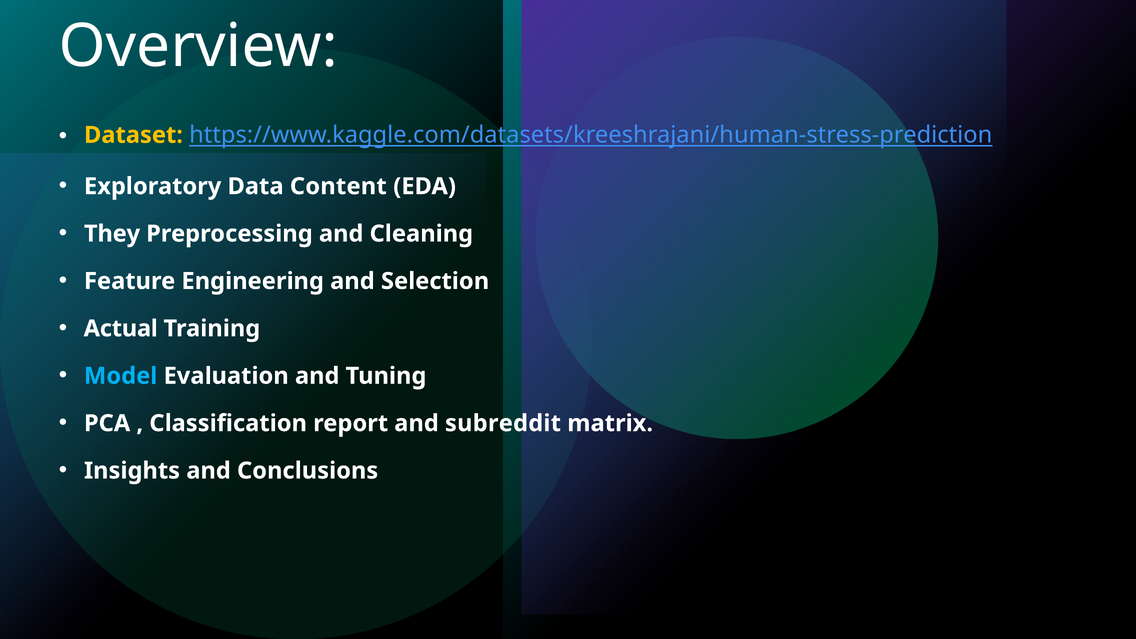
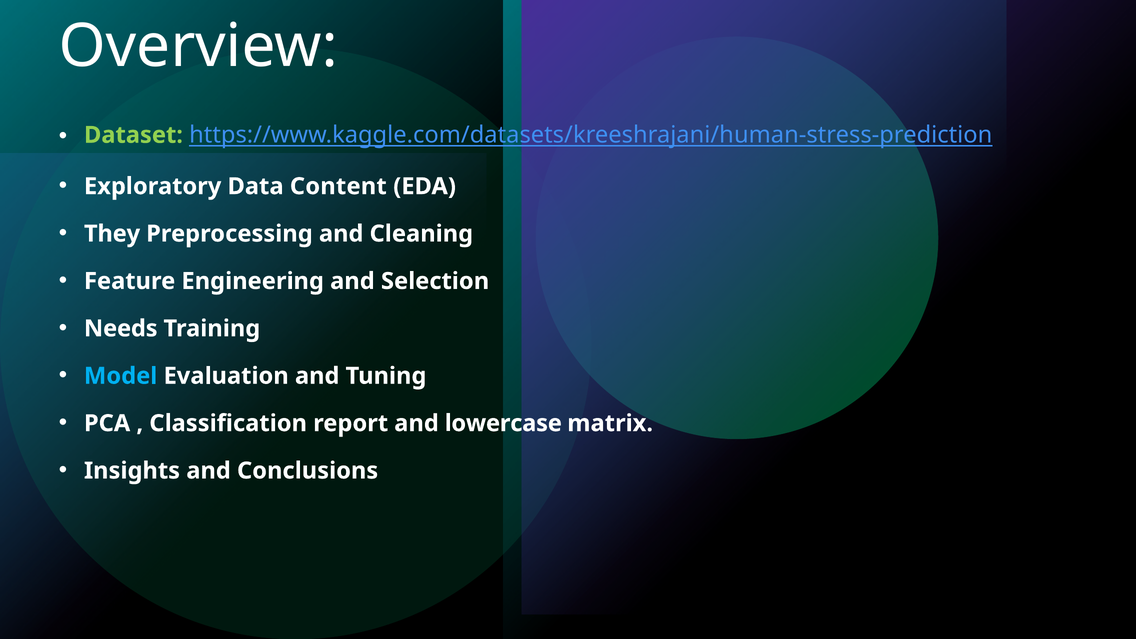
Dataset colour: yellow -> light green (133, 135)
Actual: Actual -> Needs (121, 329)
subreddit: subreddit -> lowercase (503, 423)
